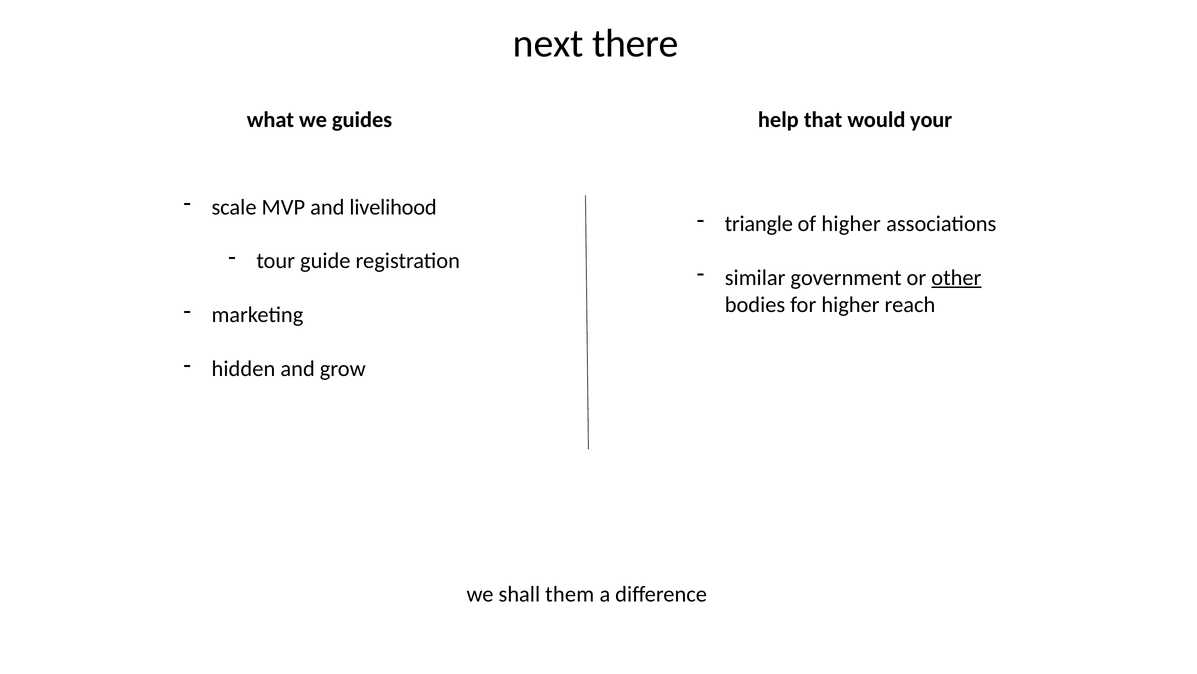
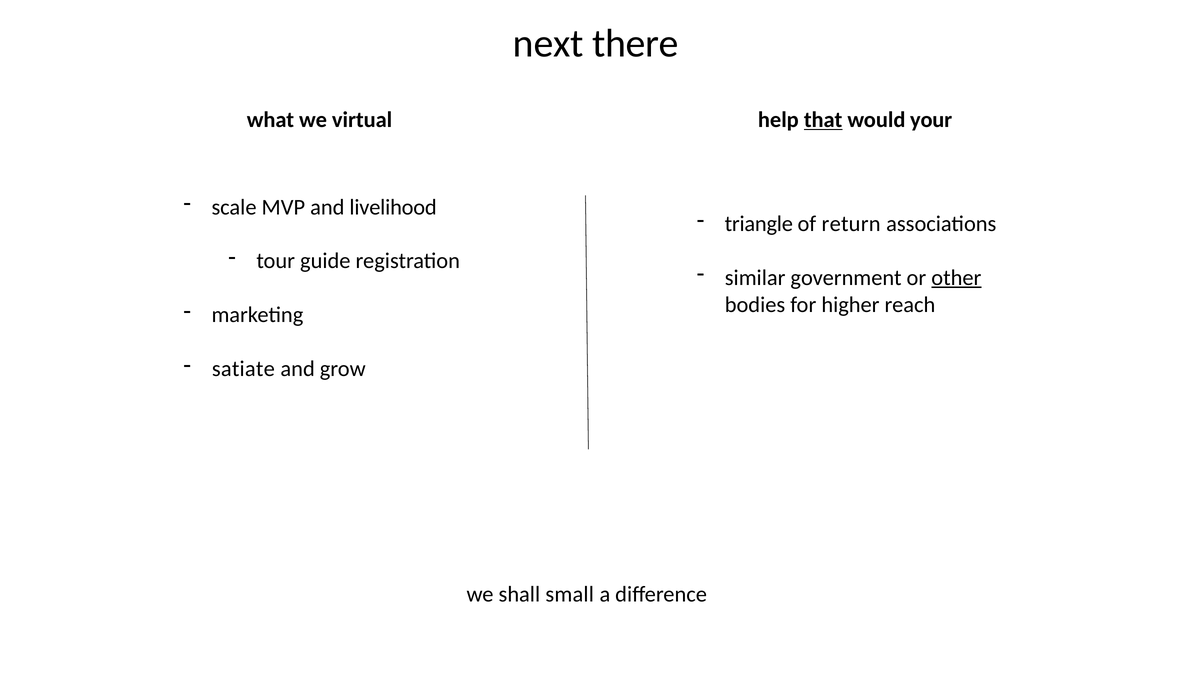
guides: guides -> virtual (362, 120)
that underline: none -> present (823, 120)
of higher: higher -> return (851, 224)
hidden: hidden -> satiate (243, 368)
them: them -> small (570, 594)
